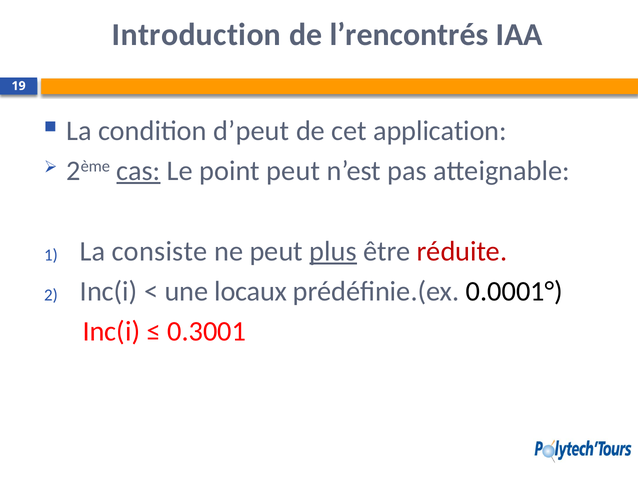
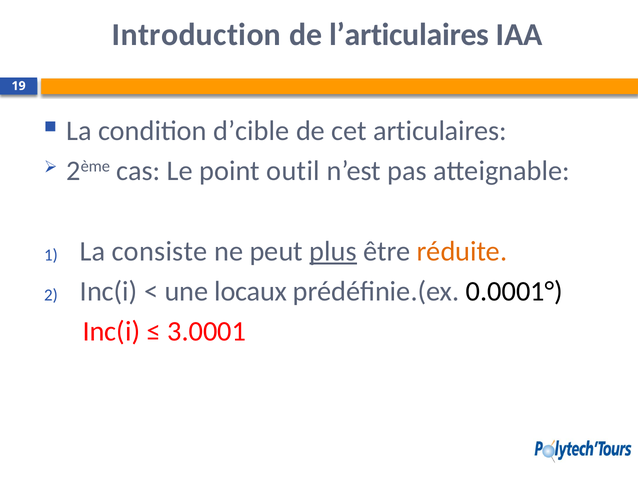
l’rencontrés: l’rencontrés -> l’articulaires (409, 35)
d’peut: d’peut -> d’cible (251, 131)
application: application -> articulaires (440, 131)
cas underline: present -> none (138, 171)
point peut: peut -> outil (293, 171)
réduite colour: red -> orange (462, 252)
0.3001: 0.3001 -> 3.0001 (207, 332)
